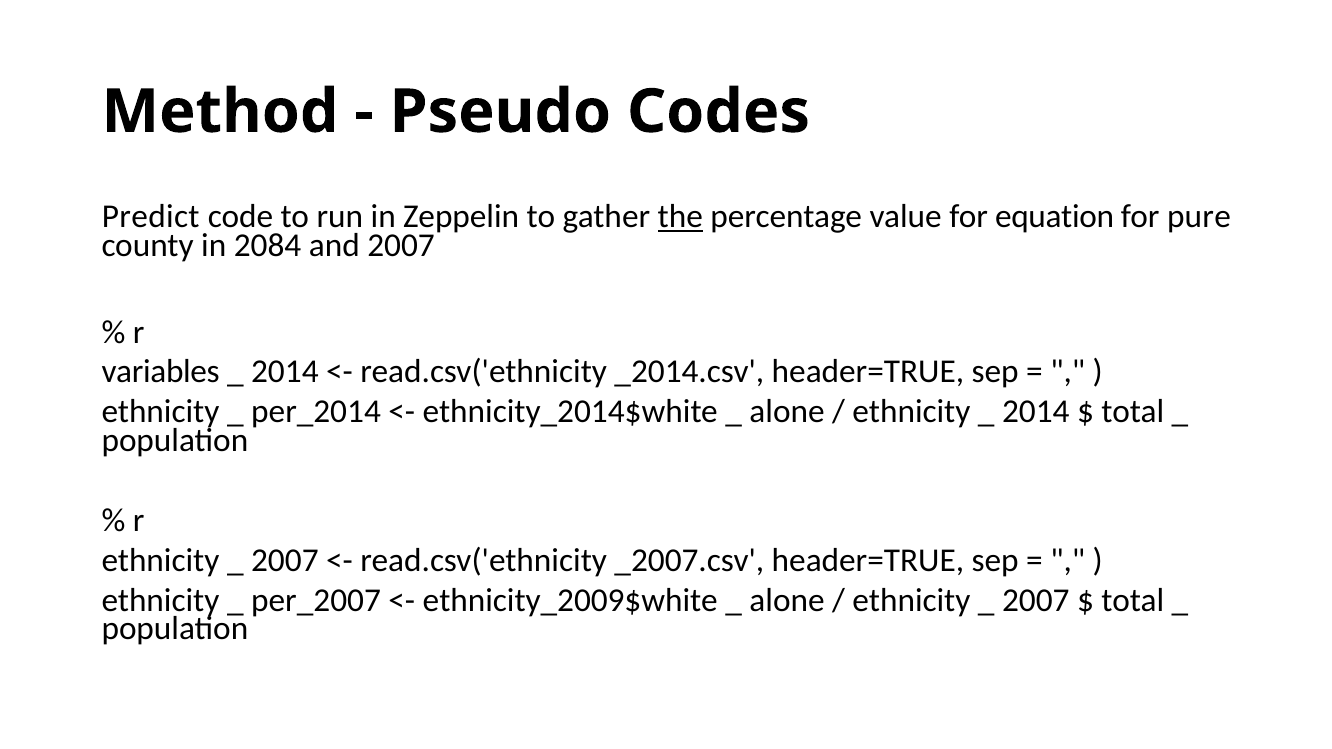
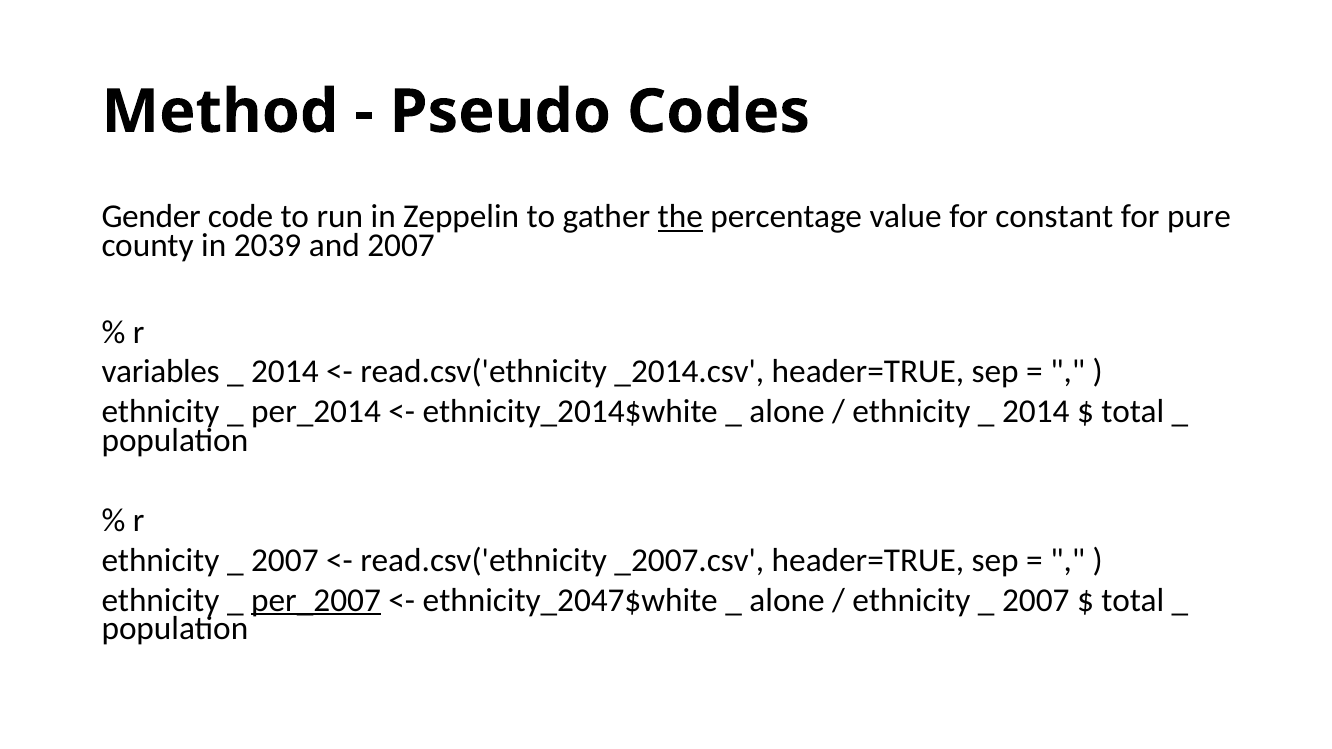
Predict: Predict -> Gender (151, 216)
equation: equation -> constant (1054, 216)
2084: 2084 -> 2039 (268, 245)
per_2007 underline: none -> present (316, 600)
ethnicity_2009$white: ethnicity_2009$white -> ethnicity_2047$white (570, 600)
